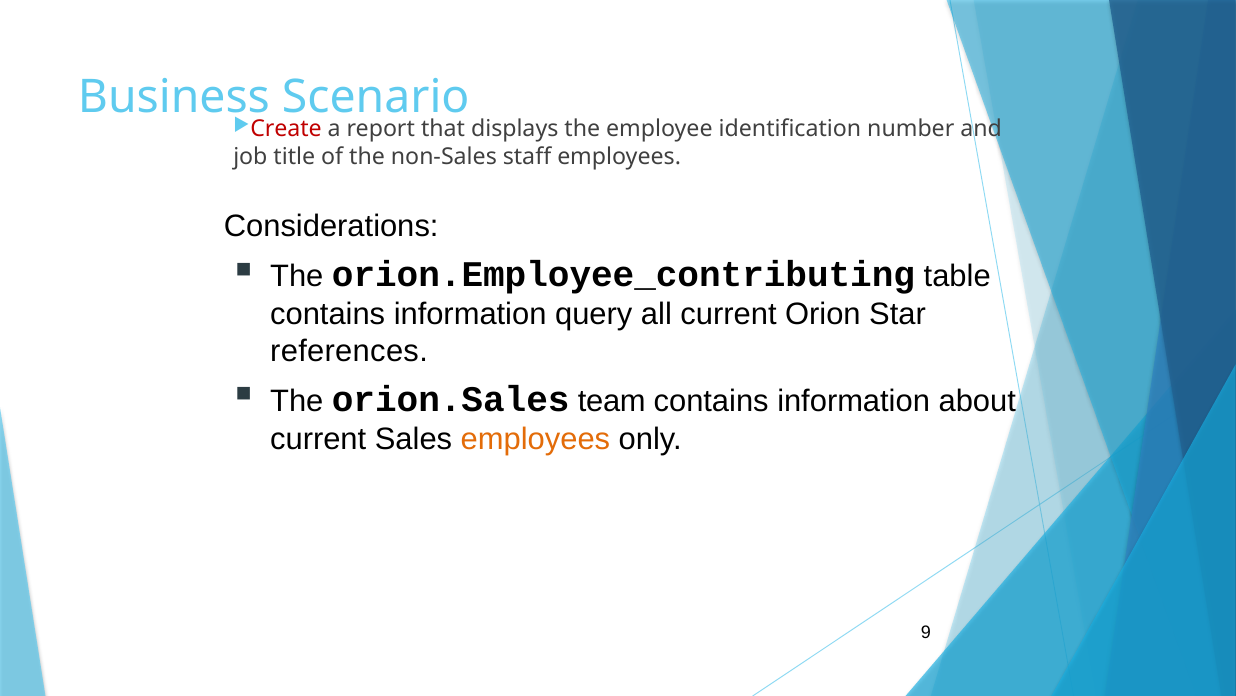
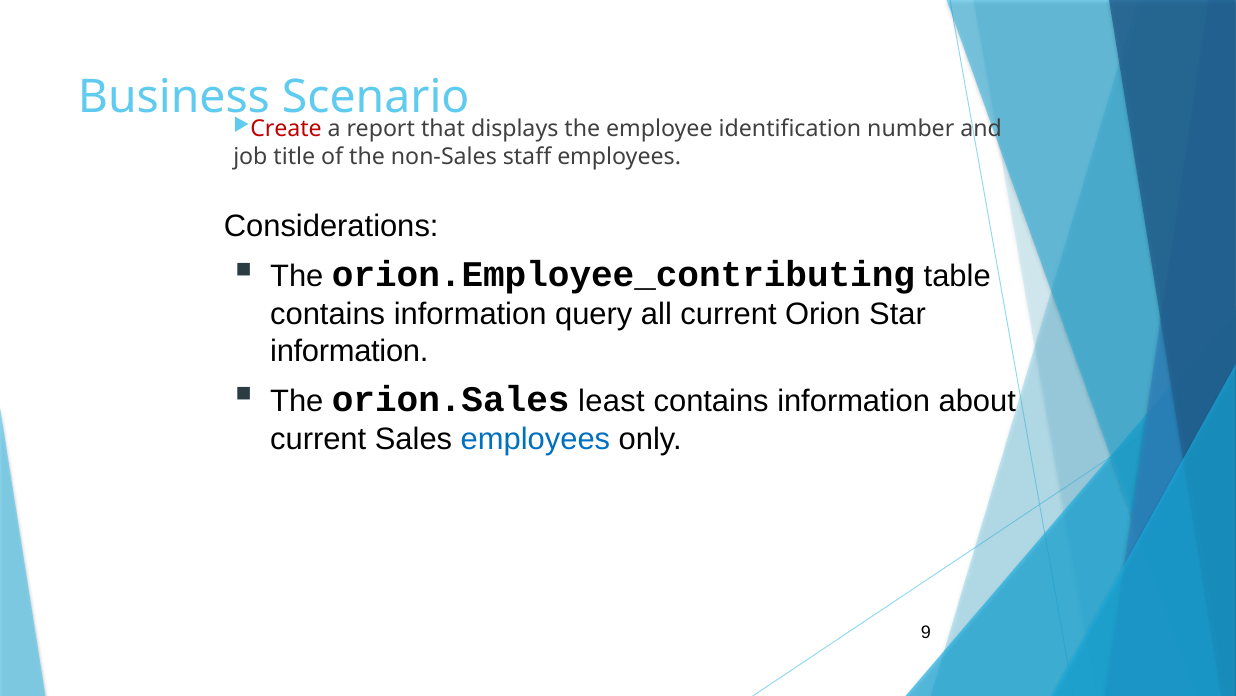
references: references -> information (349, 351)
team: team -> least (611, 401)
employees colour: orange -> blue (535, 439)
